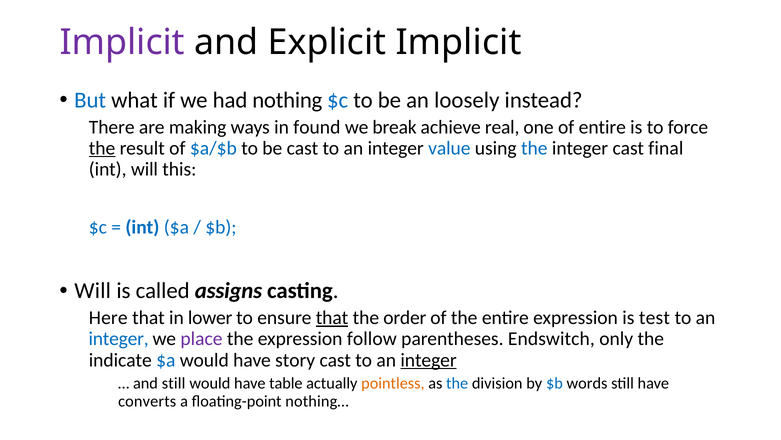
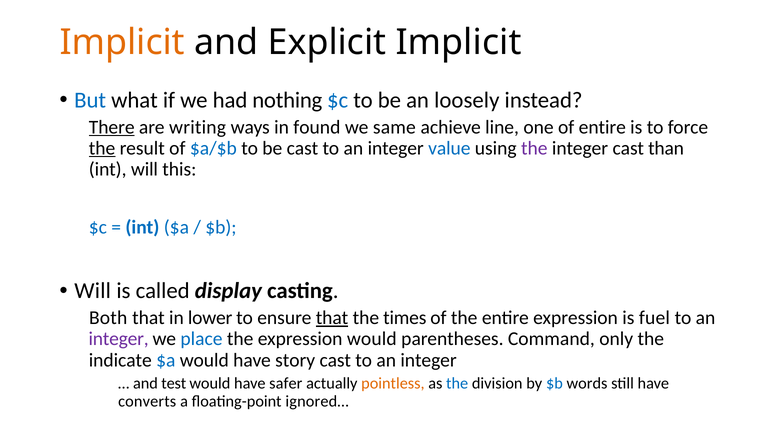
Implicit colour: purple -> orange (122, 42)
There underline: none -> present (112, 127)
making: making -> writing (198, 127)
break: break -> same (394, 127)
real: real -> line (502, 127)
the colour: blue -> purple (534, 148)
final: final -> than (666, 148)
assigns: assigns -> display (228, 290)
Here: Here -> Both (108, 317)
order: order -> times (405, 317)
test: test -> fuel (654, 317)
integer colour: blue -> purple (119, 338)
place colour: purple -> blue (201, 338)
expression follow: follow -> would (372, 338)
Endswitch: Endswitch -> Command (551, 338)
integer underline: present -> none (429, 360)
and still: still -> test (174, 383)
table: table -> safer (286, 383)
nothing…: nothing… -> ignored… (317, 401)
